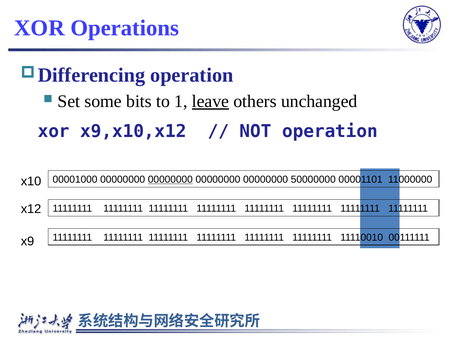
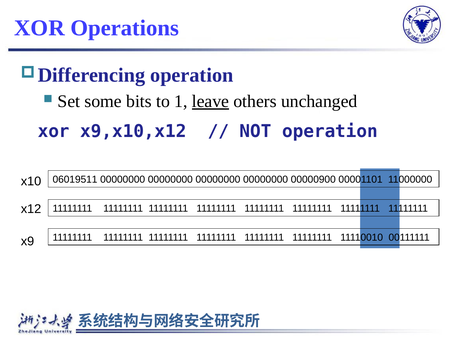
00001000: 00001000 -> 06019511 (75, 180)
00000000 underline: present -> none (170, 180)
50000000: 50000000 -> 00000900 (313, 180)
